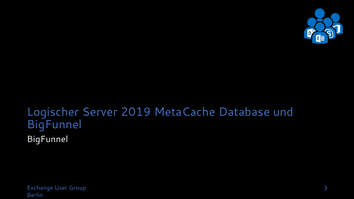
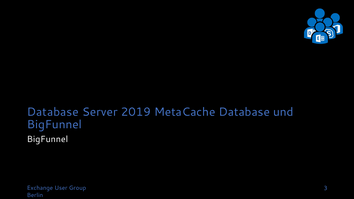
Logischer: Logischer -> Database (53, 112)
